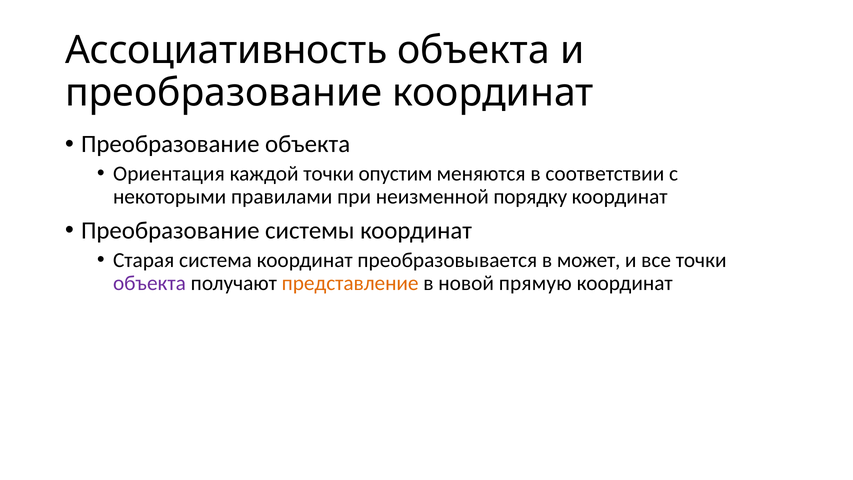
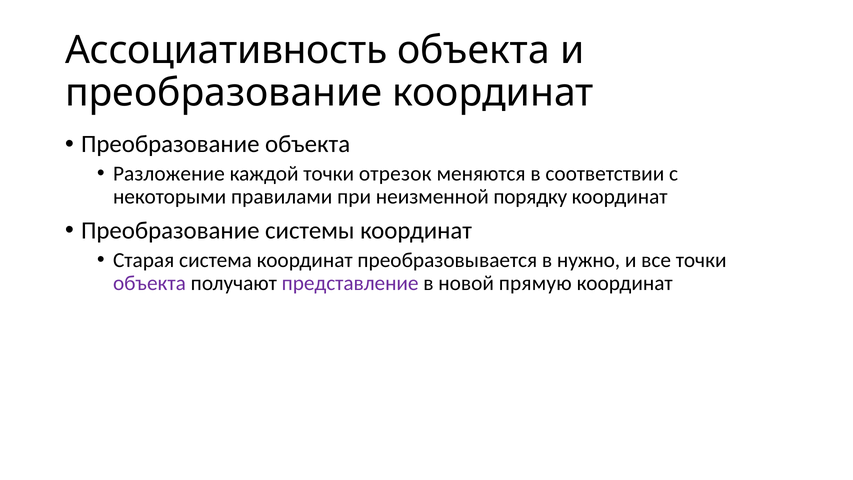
Ориентация: Ориентация -> Разложение (169, 174)
опустим: опустим -> отрезок (395, 174)
может: может -> нужно (589, 260)
представление colour: orange -> purple (350, 283)
